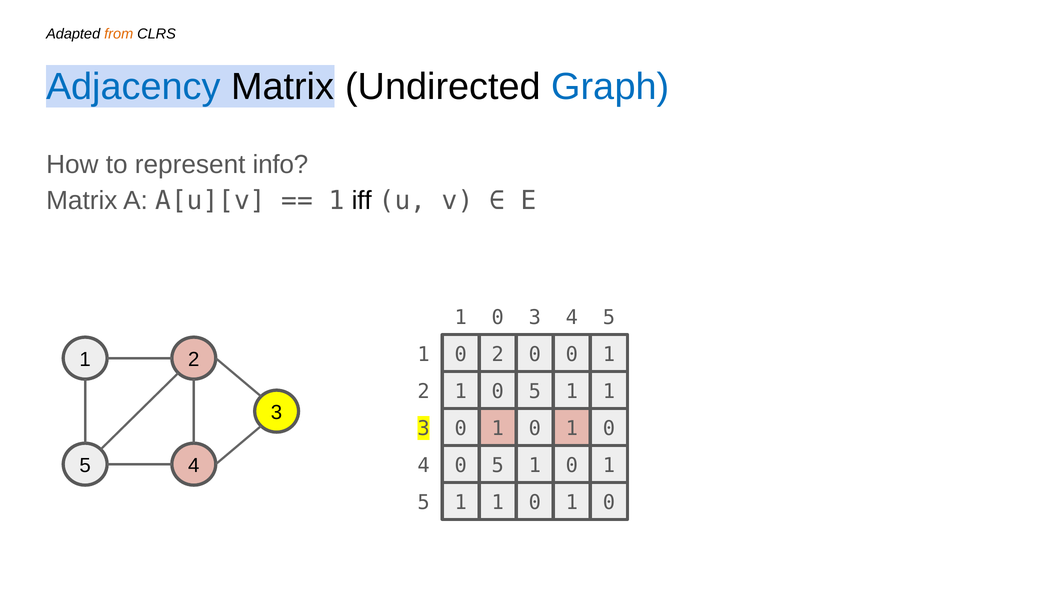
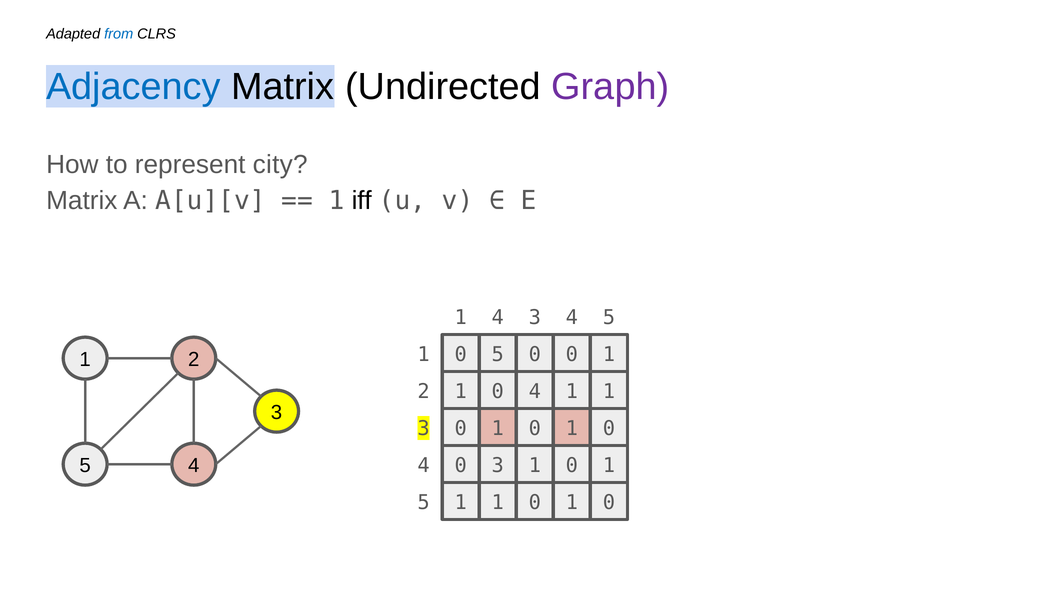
from colour: orange -> blue (119, 34)
Graph colour: blue -> purple (610, 87)
info: info -> city (280, 165)
0: 0 -> 4 (498, 318)
0 2: 2 -> 5 (498, 355)
5: 5 -> 4 (535, 392)
5: 5 -> 3 (498, 466)
